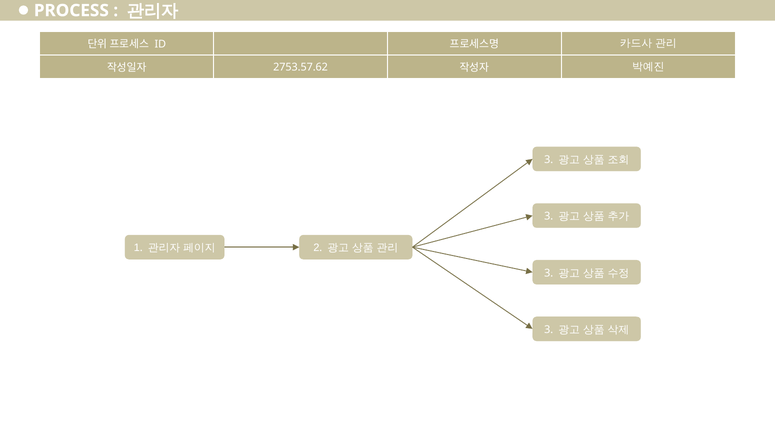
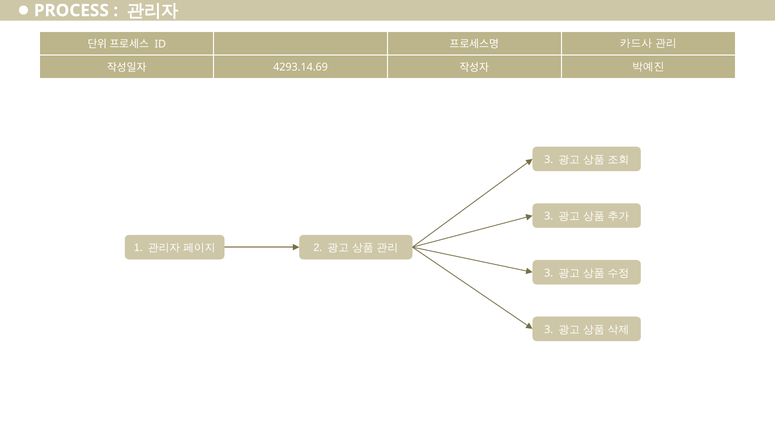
2753.57.62: 2753.57.62 -> 4293.14.69 (301, 67)
